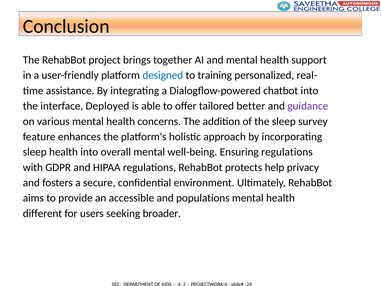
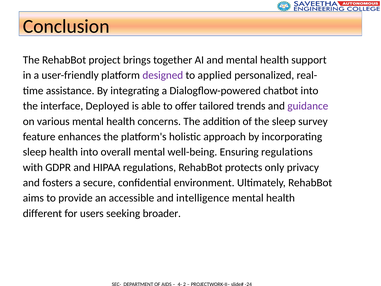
designed colour: blue -> purple (163, 75)
training: training -> applied (215, 75)
better: better -> trends (251, 106)
help: help -> only (274, 167)
populations: populations -> intelligence (203, 198)
